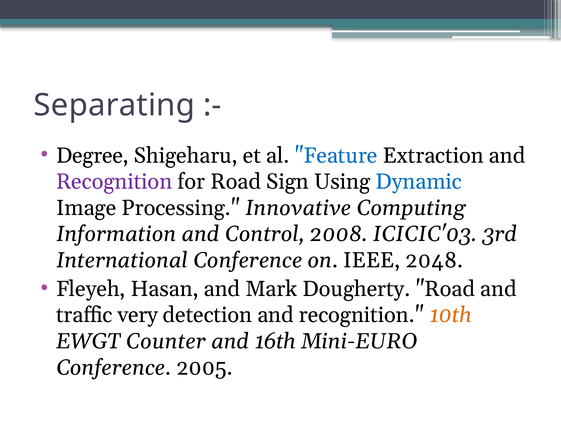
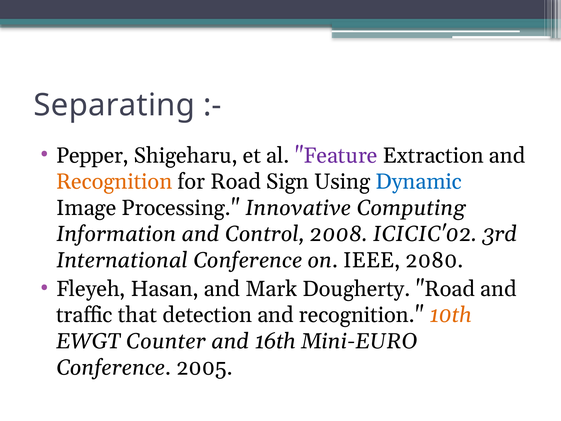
Degree: Degree -> Pepper (92, 155)
Feature colour: blue -> purple (336, 155)
Recognition colour: purple -> orange (114, 182)
ICICIC'03: ICICIC'03 -> ICICIC'02 (425, 234)
2048: 2048 -> 2080 (434, 260)
very: very -> that (137, 315)
